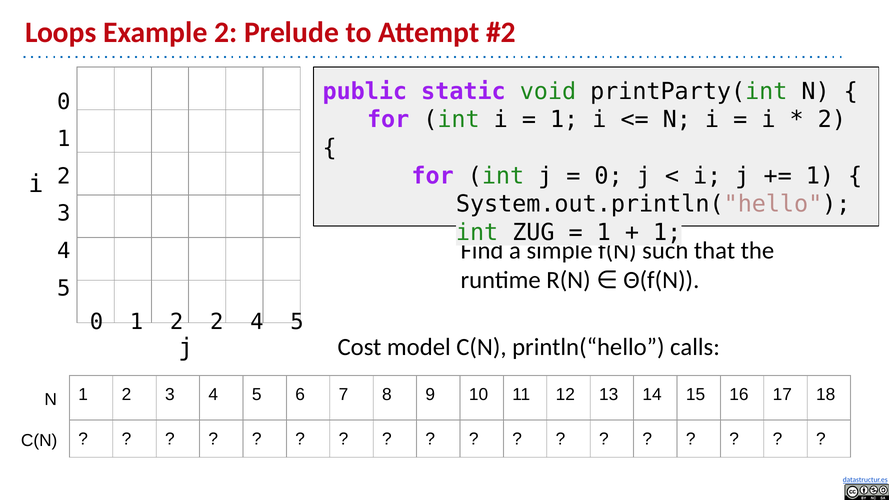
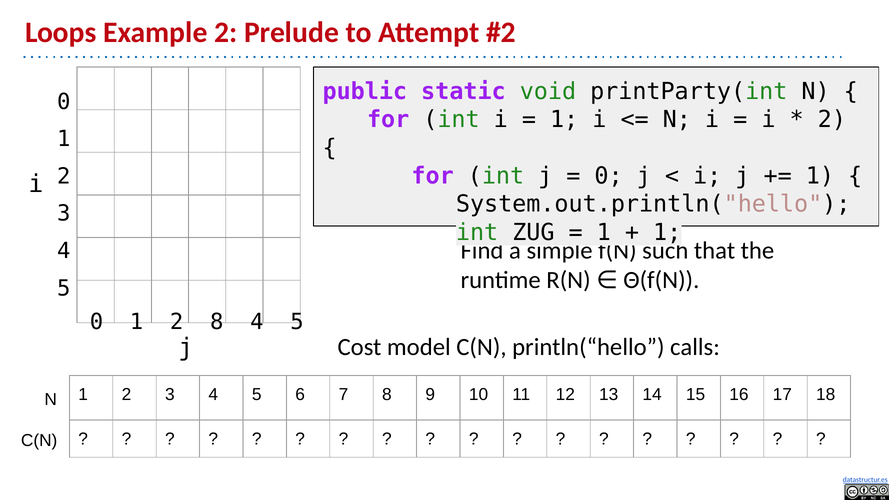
2 2: 2 -> 8 (217, 322)
